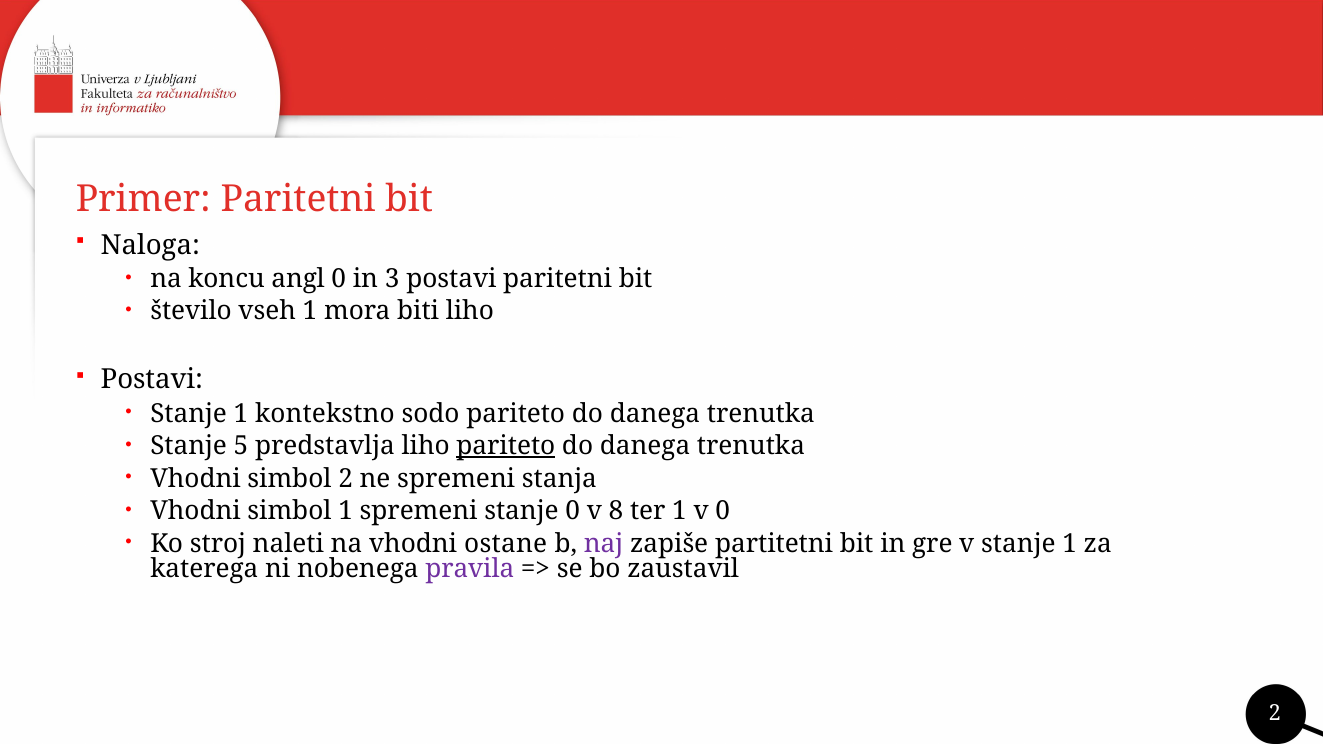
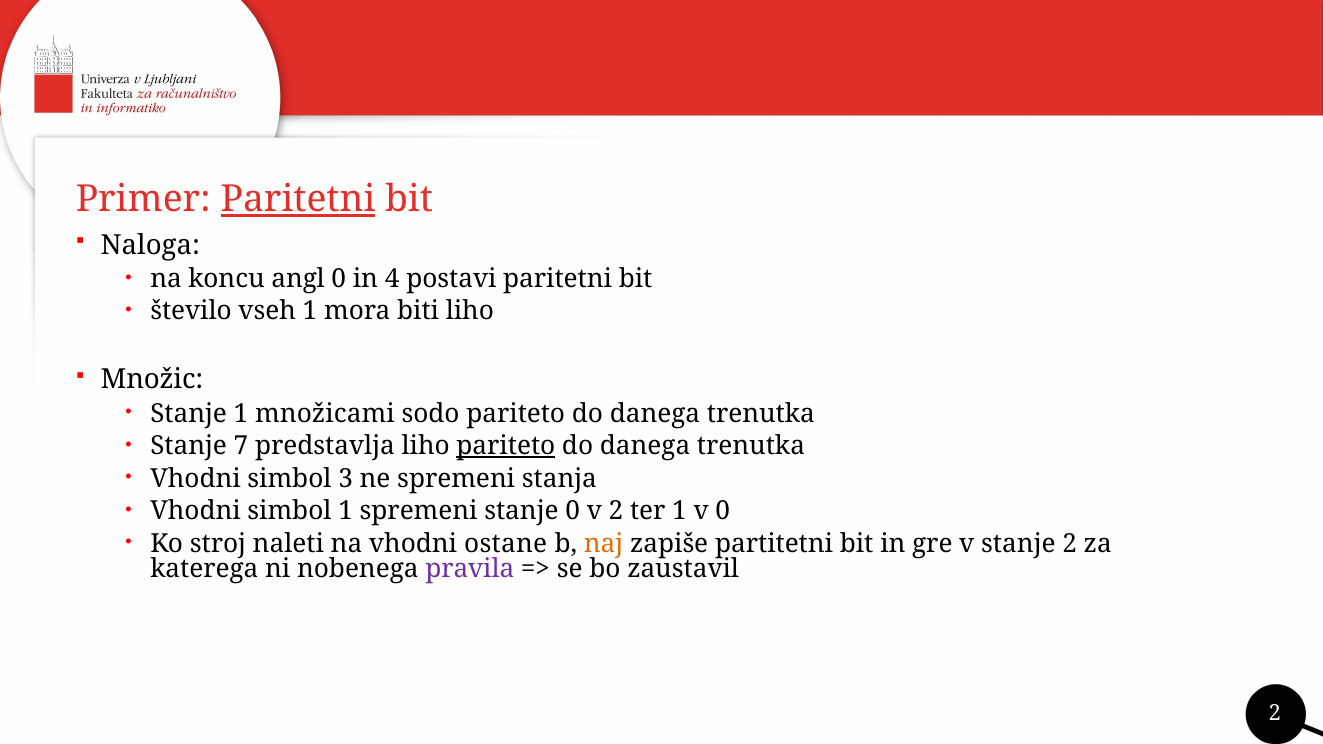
Paritetni underline: none -> present (298, 200)
3: 3 -> 4 (392, 279)
Postavi: Postavi -> Množic (152, 380)
kontekstno: kontekstno -> množicami (325, 414)
5: 5 -> 7 (241, 446)
simbol 2: 2 -> 3 (346, 479)
v 8: 8 -> 2 (616, 511)
naj colour: purple -> orange (604, 544)
v stanje 1: 1 -> 2 (1070, 544)
